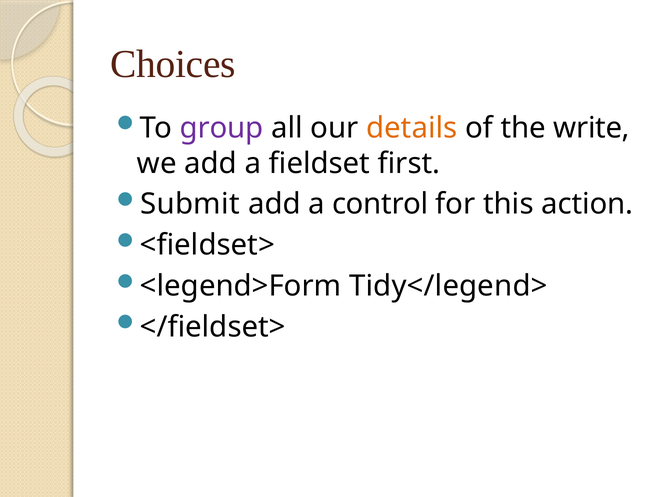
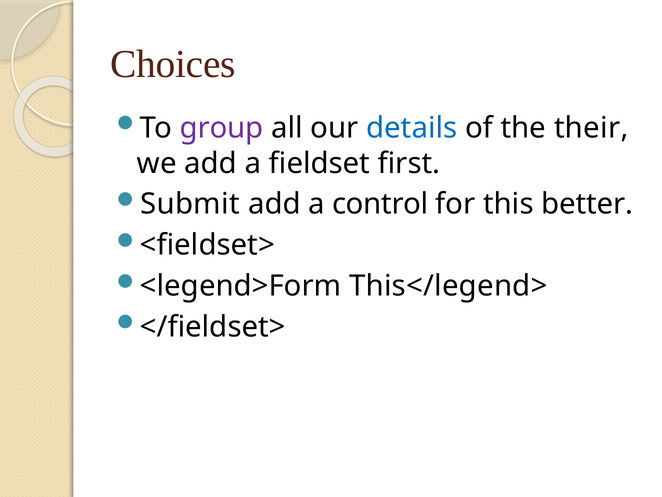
details colour: orange -> blue (412, 128)
write: write -> their (591, 128)
action: action -> better (587, 204)
Tidy</legend>: Tidy</legend> -> This</legend> (448, 286)
